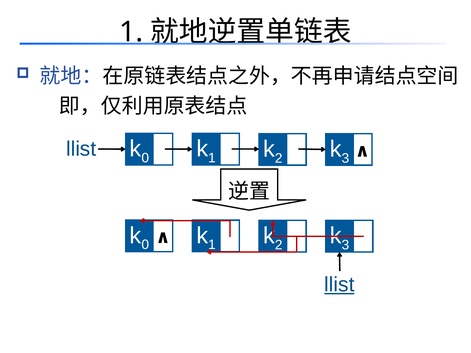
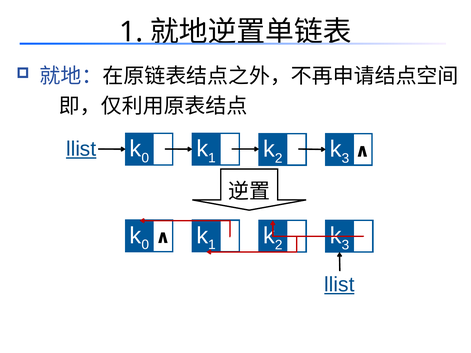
llist underline: none -> present (81, 149)
